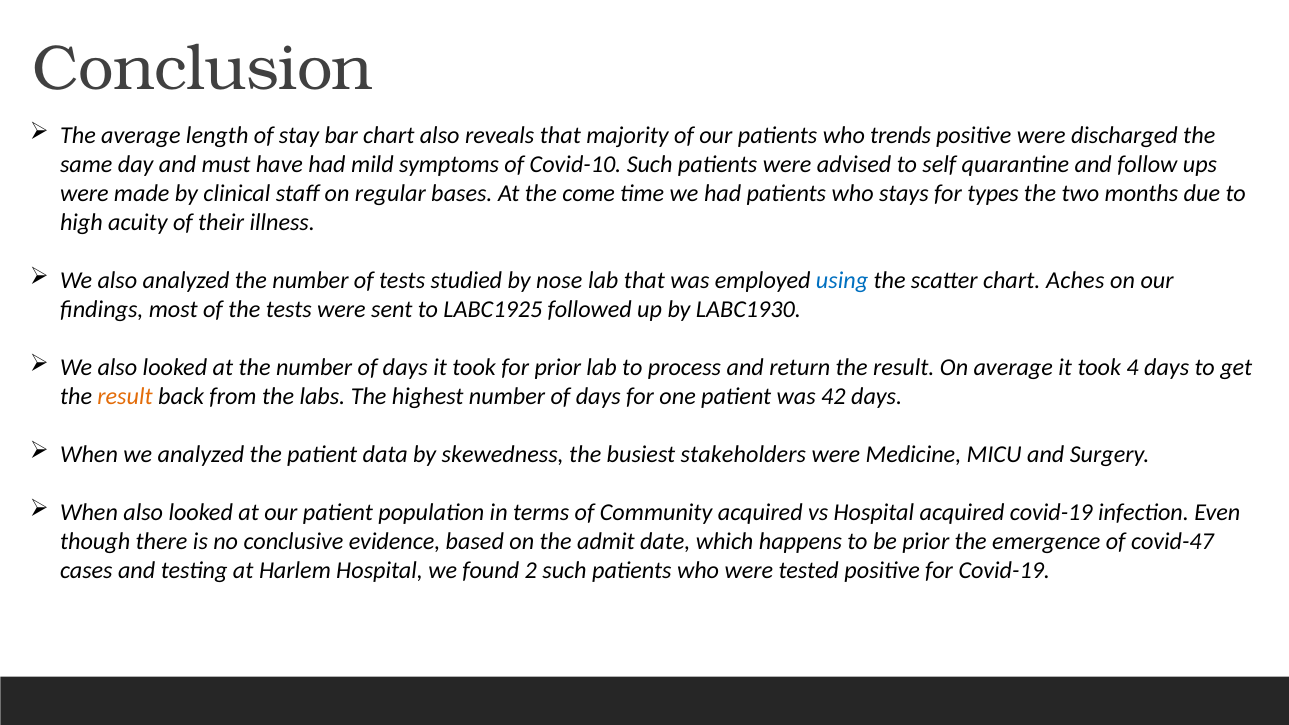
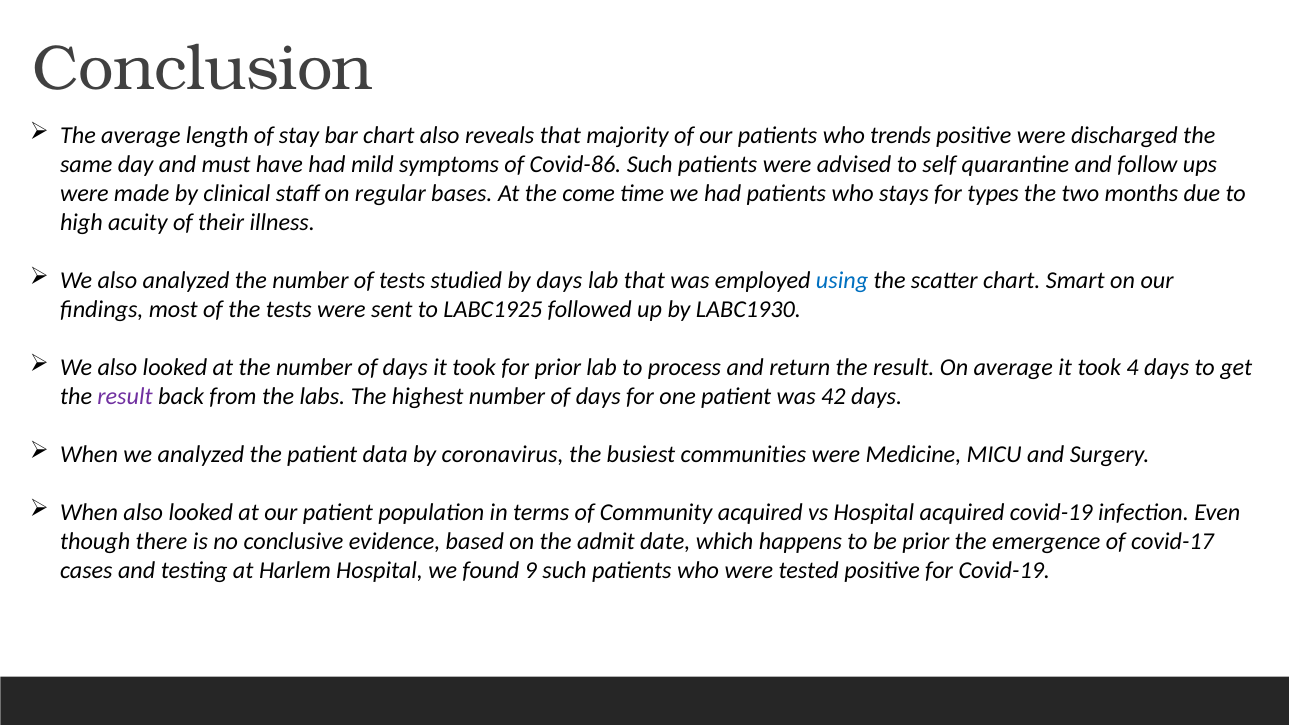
Covid-10: Covid-10 -> Covid-86 (576, 165)
by nose: nose -> days (559, 281)
Aches: Aches -> Smart (1075, 281)
result colour: orange -> purple (125, 397)
skewedness: skewedness -> coronavirus (503, 455)
stakeholders: stakeholders -> communities (743, 455)
covid-47: covid-47 -> covid-17 (1172, 542)
2: 2 -> 9 (531, 571)
